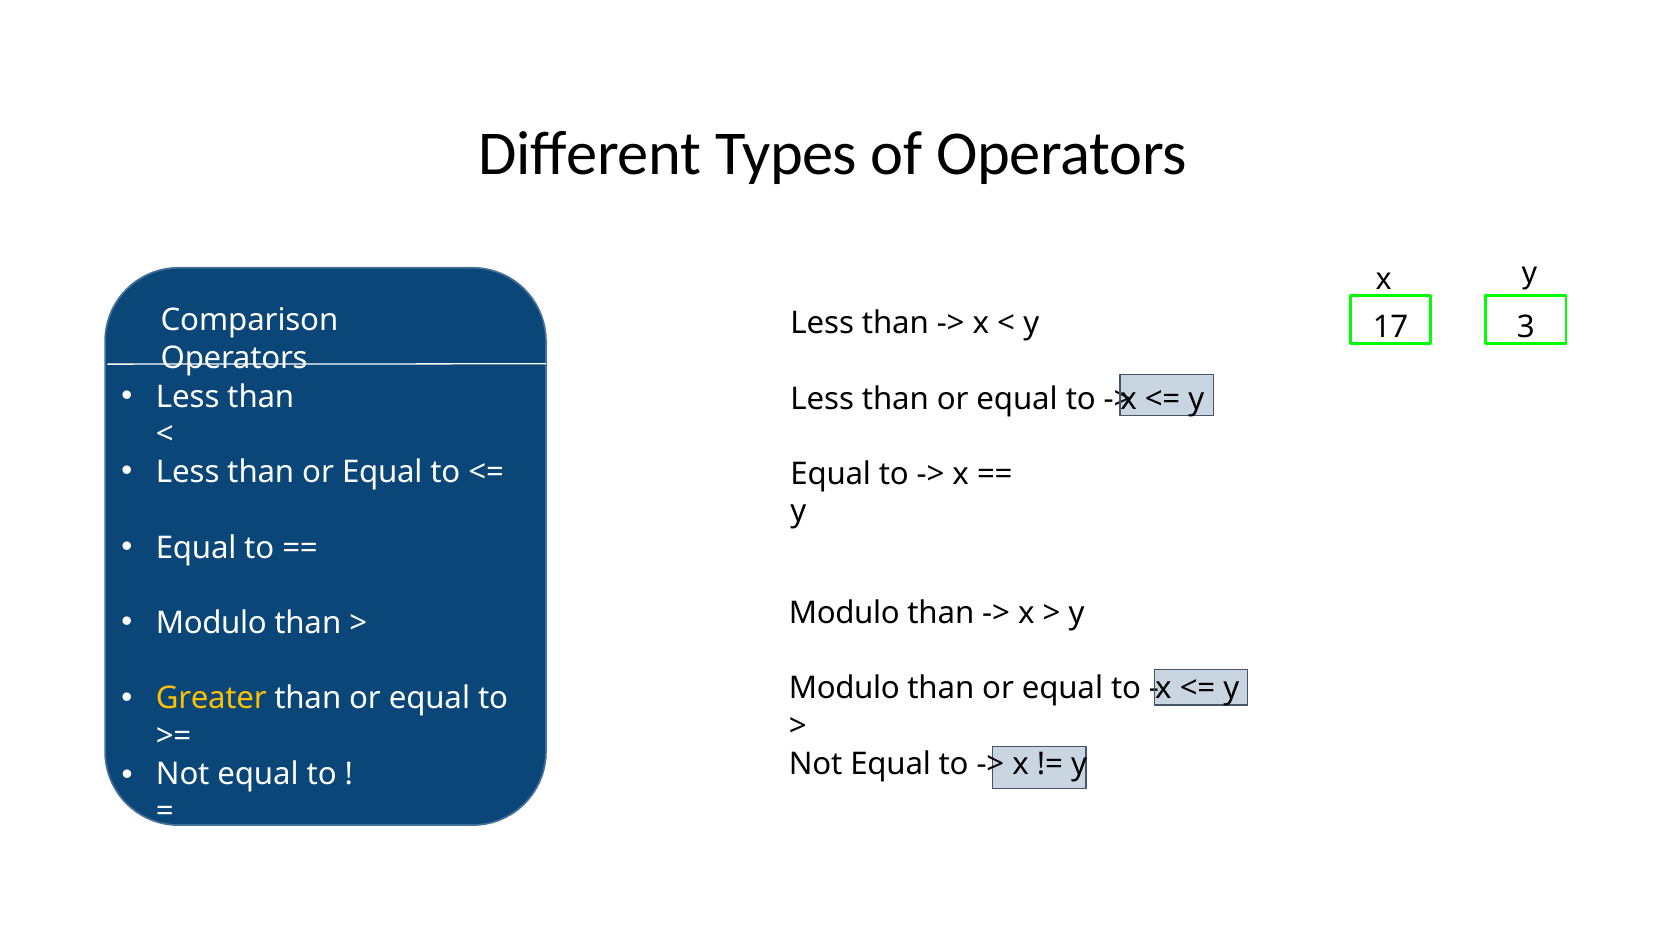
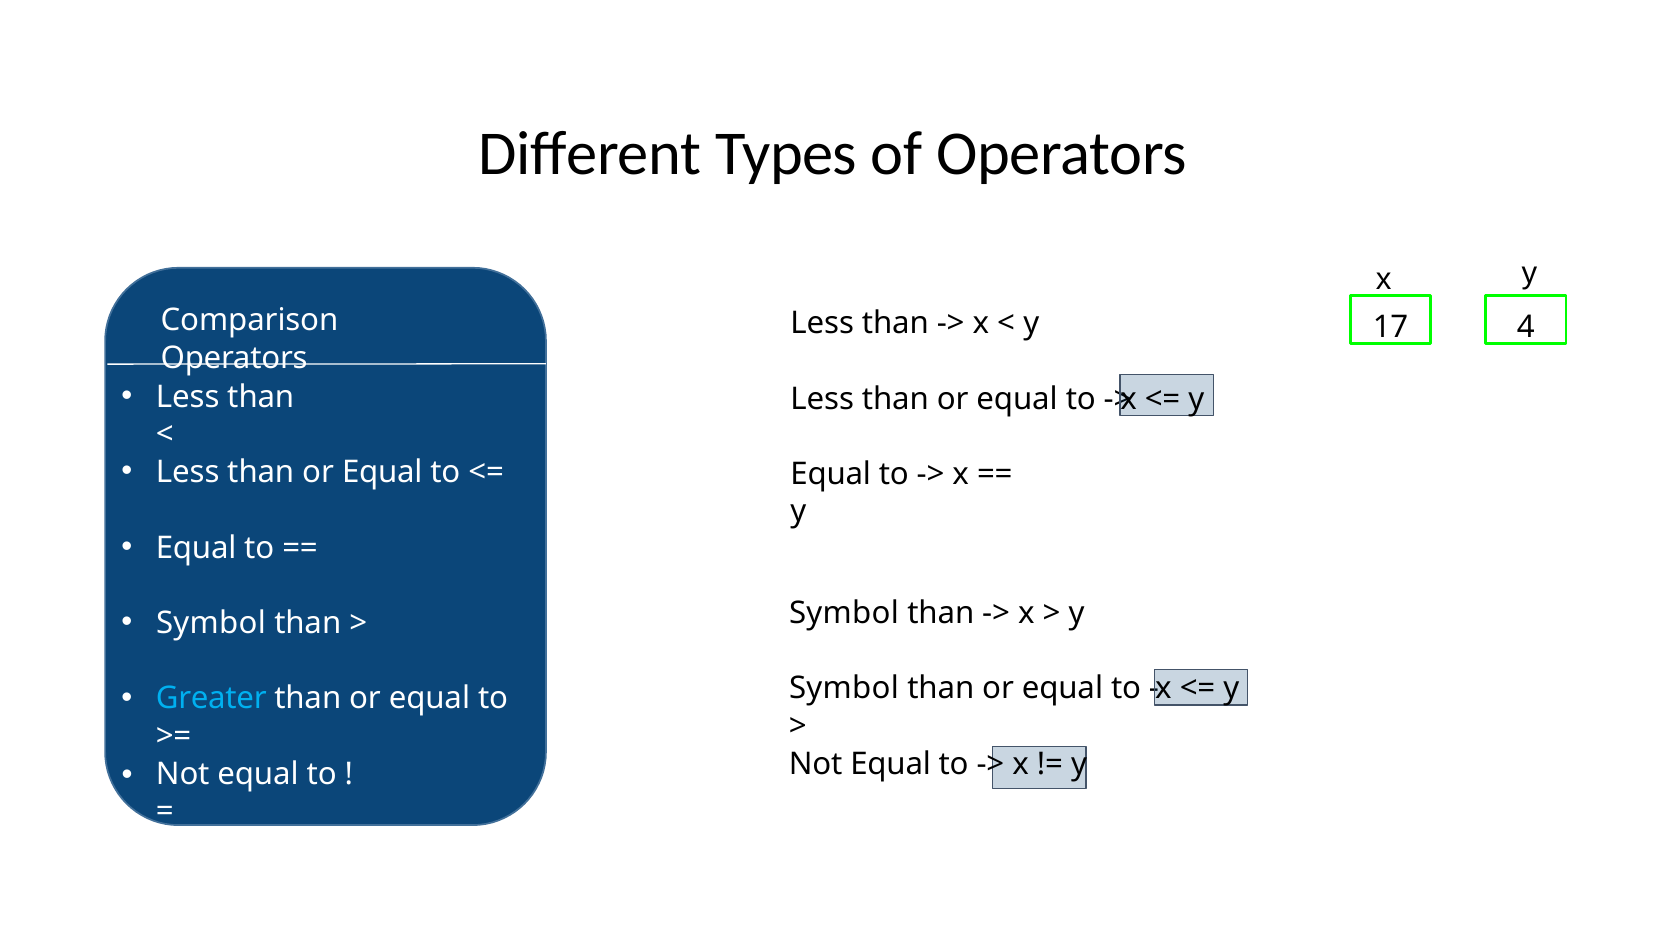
3: 3 -> 4 (1526, 327)
Modulo: Modulo -> Symbol (844, 613)
Modulo: Modulo -> Symbol (211, 623)
Modulo: Modulo -> Symbol (844, 689)
Greater colour: yellow -> light blue (211, 699)
